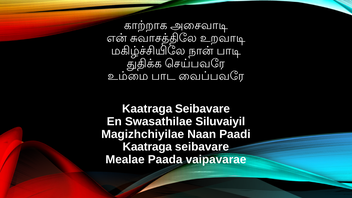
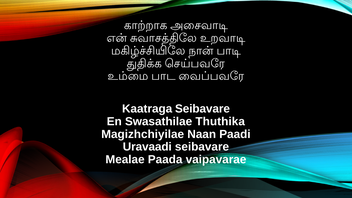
Siluvaiyil: Siluvaiyil -> Thuthika (220, 121)
Kaatraga: Kaatraga -> Uravaadi (147, 147)
